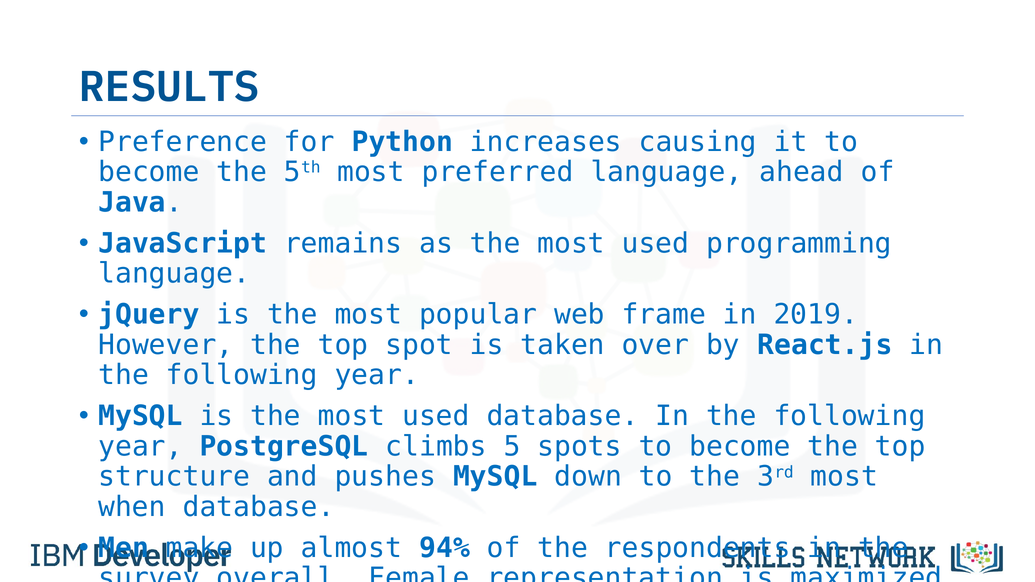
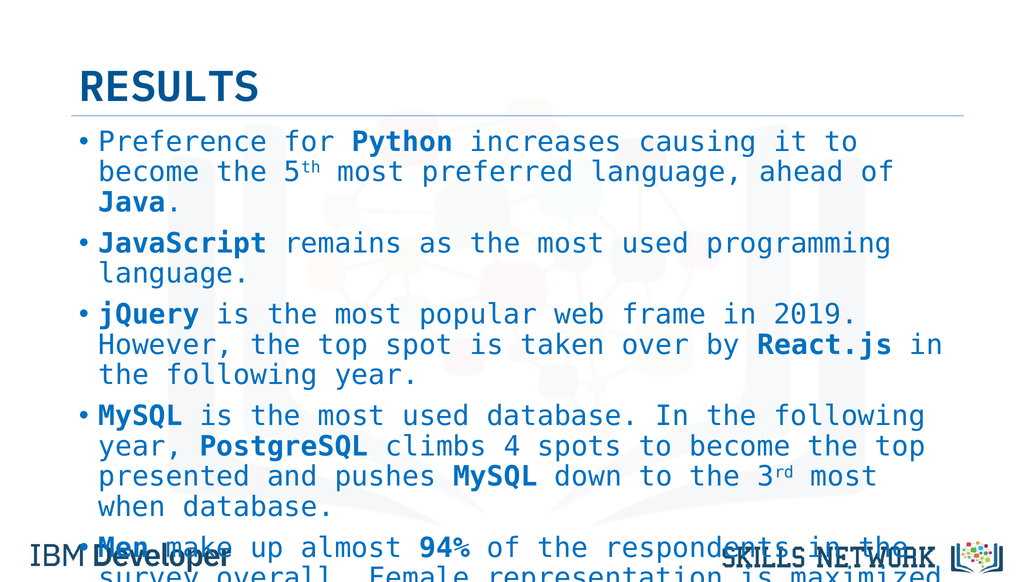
5: 5 -> 4 (512, 447)
structure: structure -> presented (174, 477)
